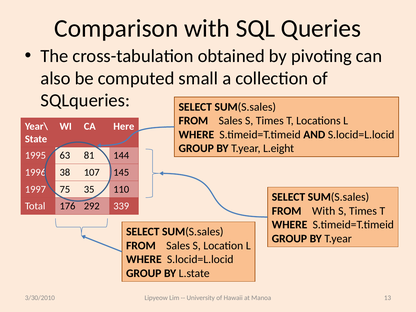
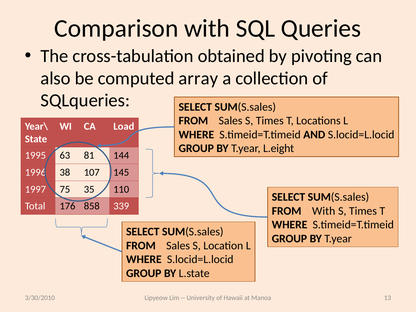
small: small -> array (198, 78)
Here: Here -> Load (124, 126)
292: 292 -> 858 (92, 206)
